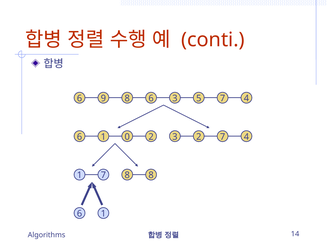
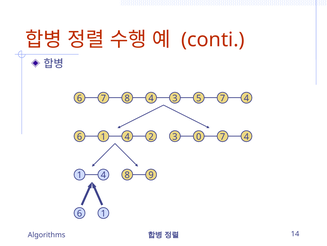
6 9: 9 -> 7 (103, 98)
6: 6 -> 4 (151, 98)
6 1 0: 0 -> 4 (127, 136)
3 2: 2 -> 0 (199, 136)
7: 7 -> 4 (103, 175)
8 8: 8 -> 9 (151, 175)
